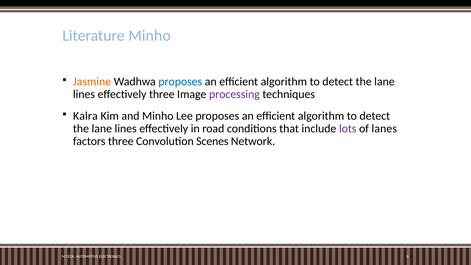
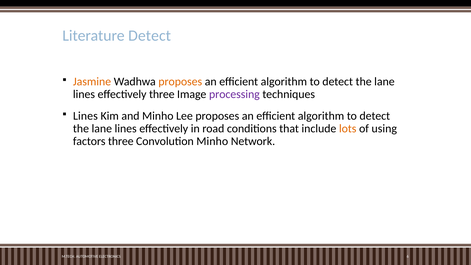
Literature Minho: Minho -> Detect (150, 36)
proposes colour: blue -> orange (180, 82)
Kalra: Kalra -> Lines (85, 116)
lots colour: purple -> orange (348, 129)
lanes: lanes -> using (384, 129)
Convolution Scenes: Scenes -> Minho (212, 141)
